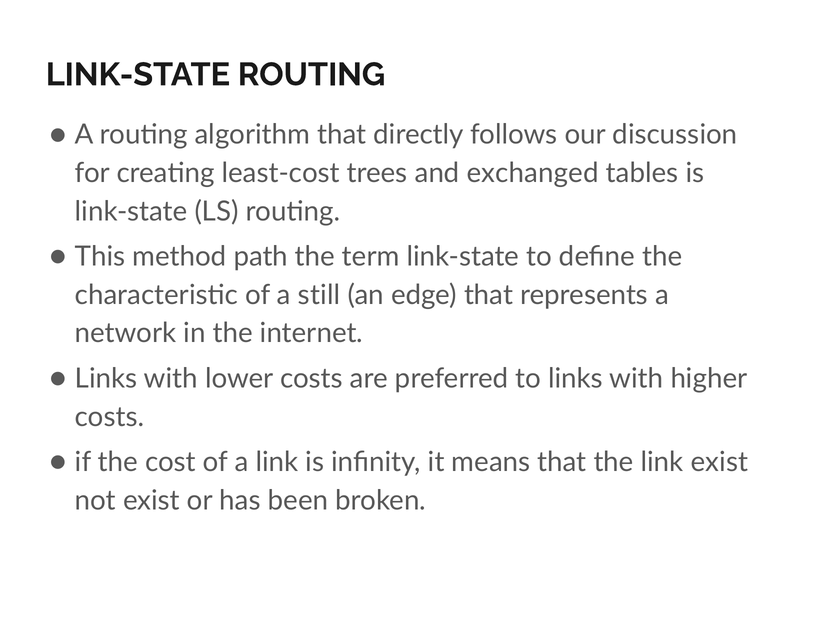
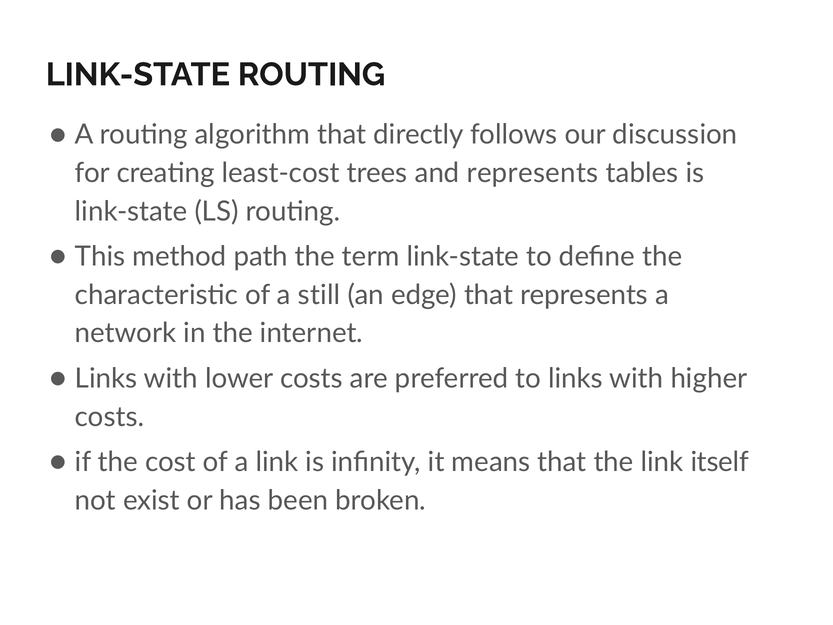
and exchanged: exchanged -> represents (533, 173)
link exist: exist -> itself (720, 462)
